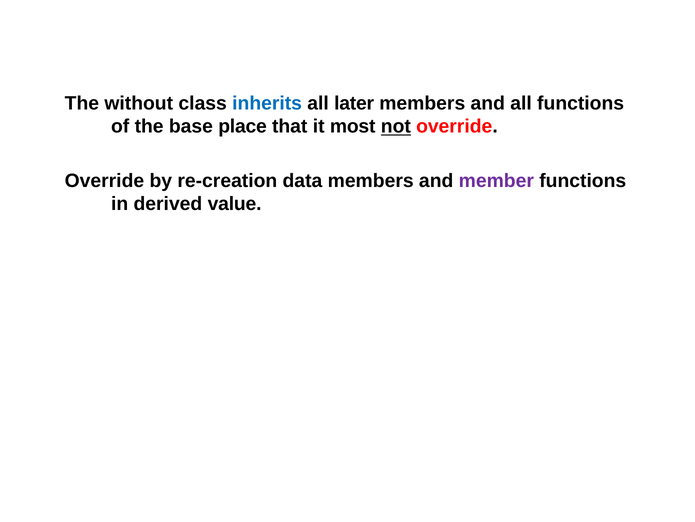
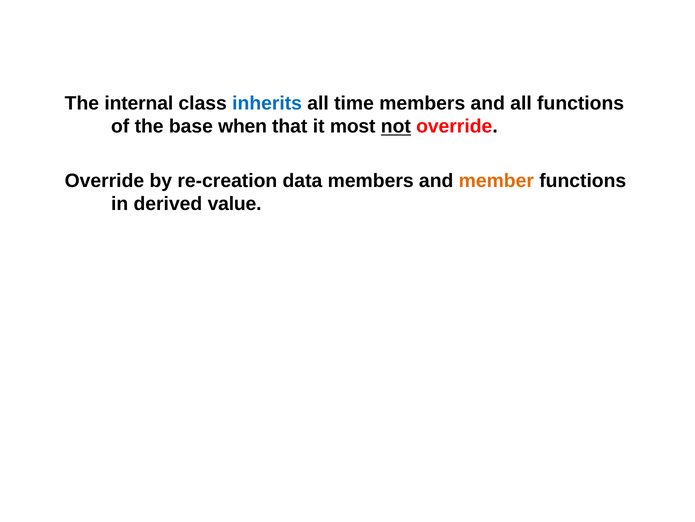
without: without -> internal (139, 103)
later: later -> time (354, 103)
place: place -> when (243, 126)
member colour: purple -> orange (496, 180)
